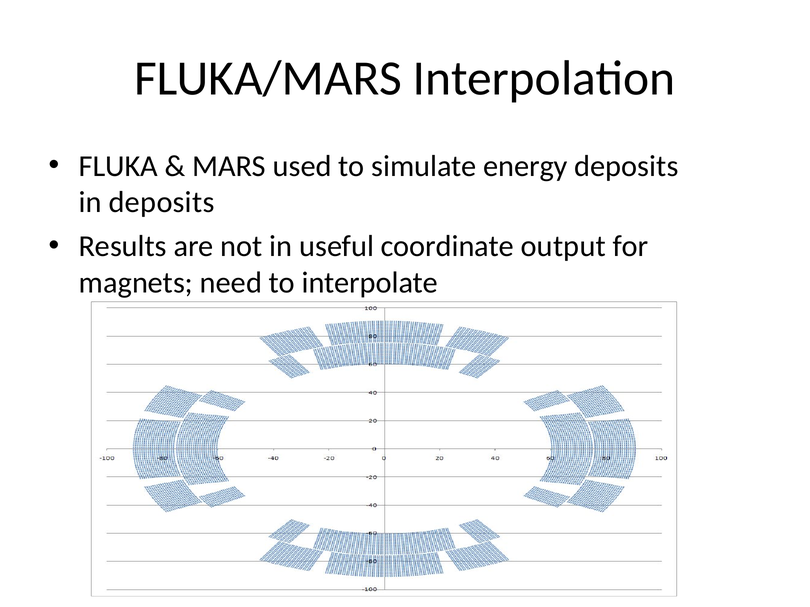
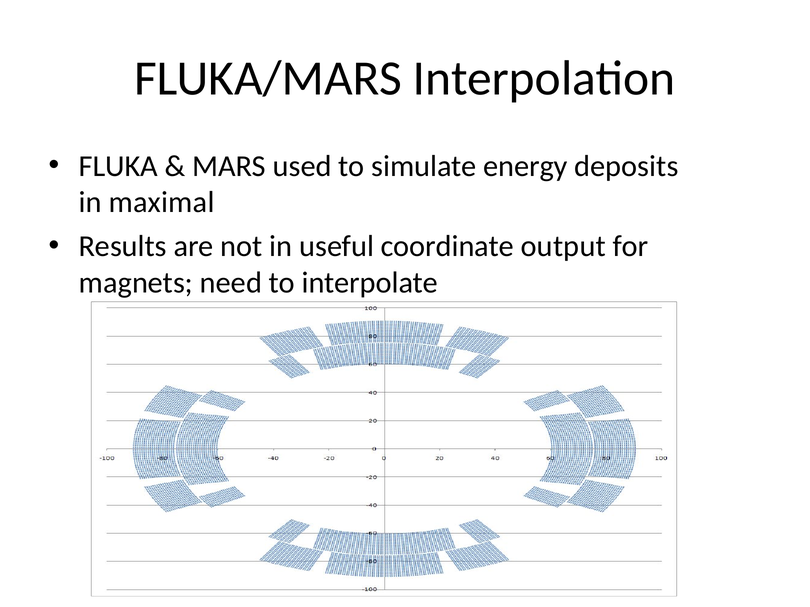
in deposits: deposits -> maximal (162, 203)
